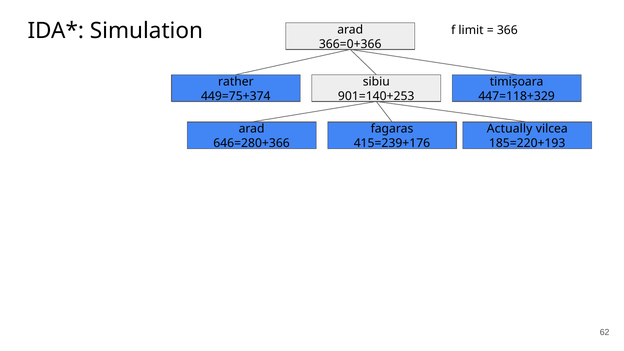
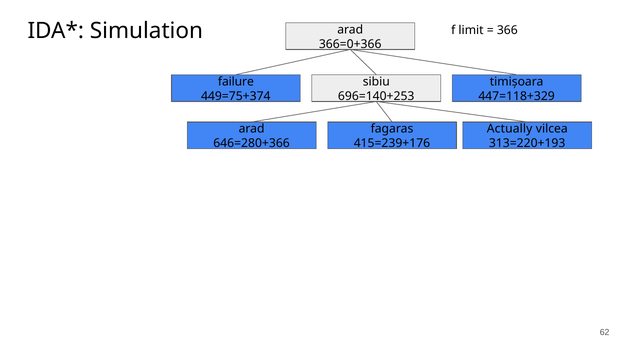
rather: rather -> failure (236, 82)
901=140+253: 901=140+253 -> 696=140+253 (376, 96)
185=220+193: 185=220+193 -> 313=220+193 (527, 143)
